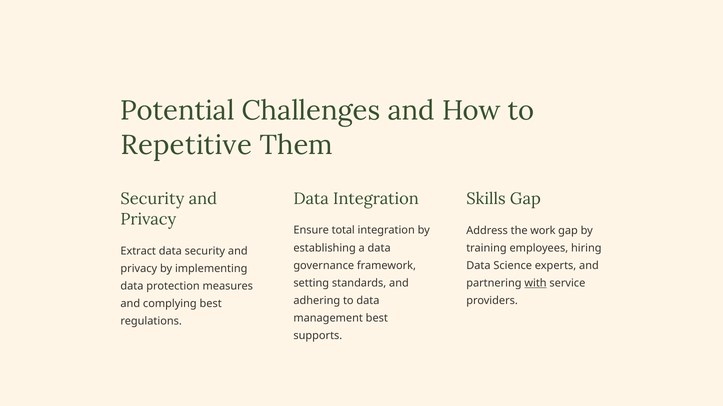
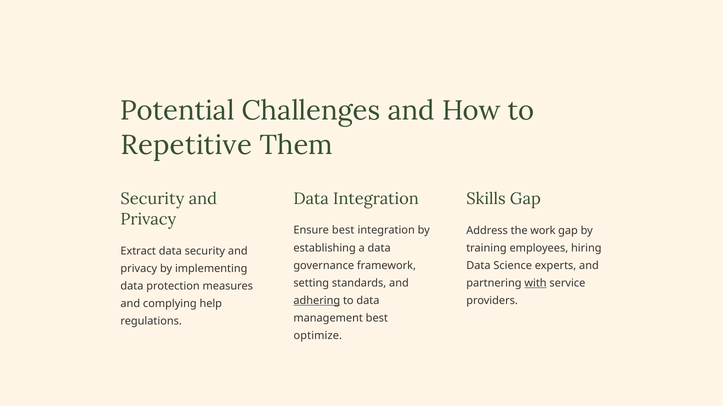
Ensure total: total -> best (343, 231)
adhering underline: none -> present (317, 301)
complying best: best -> help (211, 304)
supports: supports -> optimize (318, 336)
